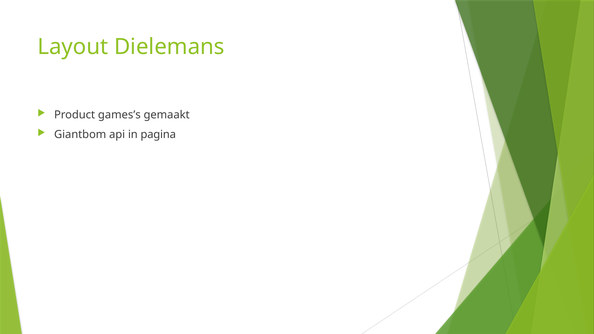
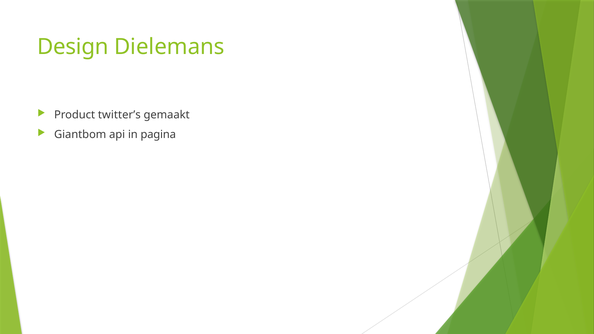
Layout: Layout -> Design (73, 47)
games’s: games’s -> twitter’s (119, 115)
